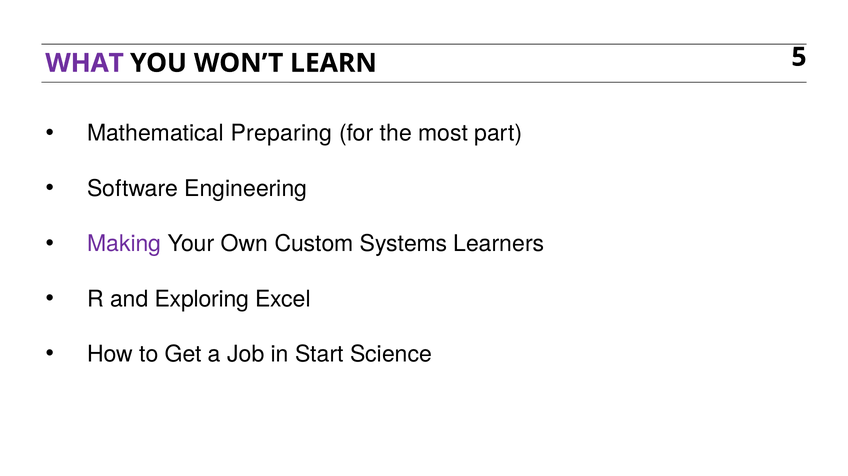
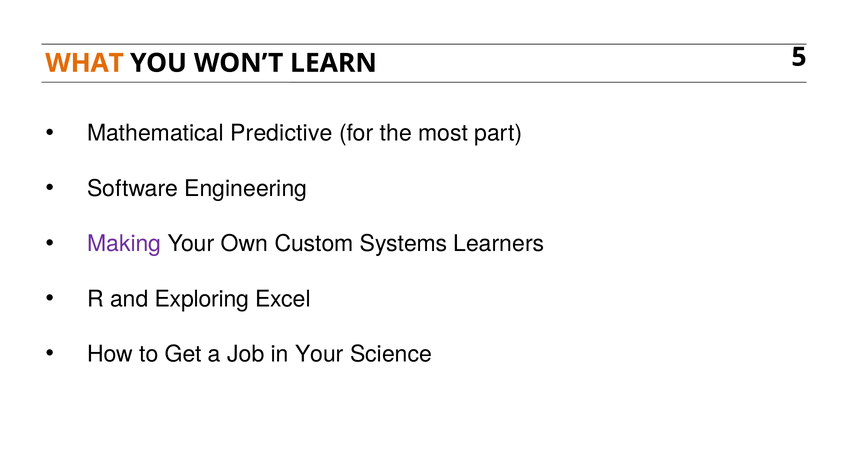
WHAT colour: purple -> orange (85, 63)
Preparing: Preparing -> Predictive (281, 133)
in Start: Start -> Your (319, 354)
